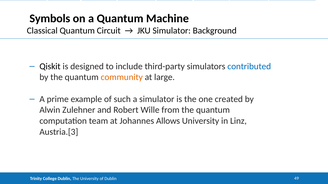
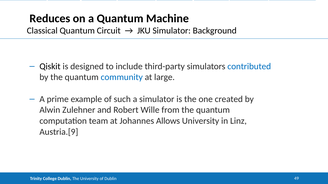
Symbols: Symbols -> Reduces (50, 19)
community colour: orange -> blue (122, 77)
Austria.[3: Austria.[3 -> Austria.[9 (59, 132)
